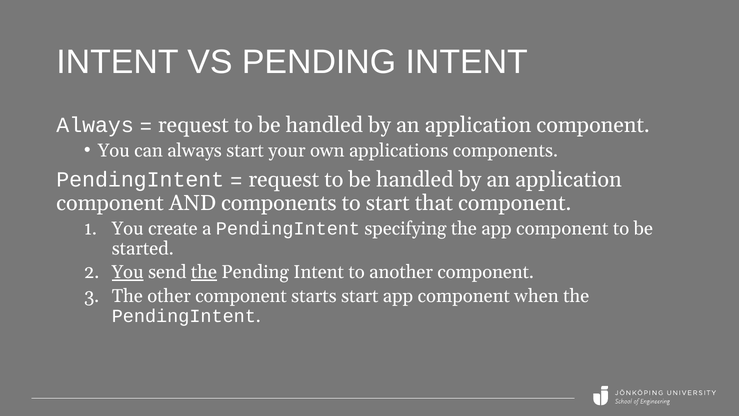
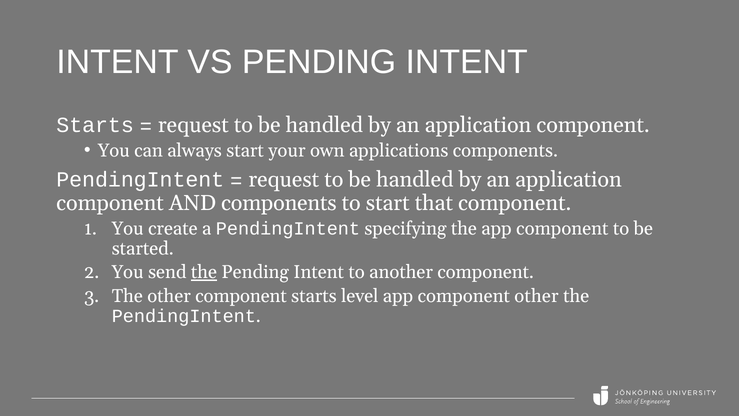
Always: Always -> Starts (95, 125)
You underline: present -> none (128, 272)
starts start: start -> level (360, 296)
component when: when -> other (536, 296)
